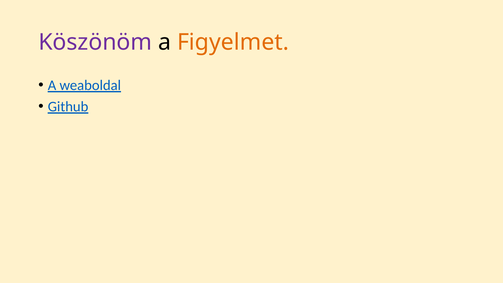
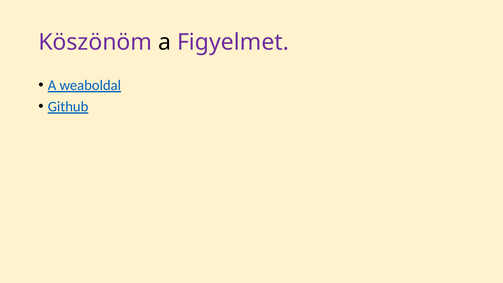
Figyelmet colour: orange -> purple (233, 42)
